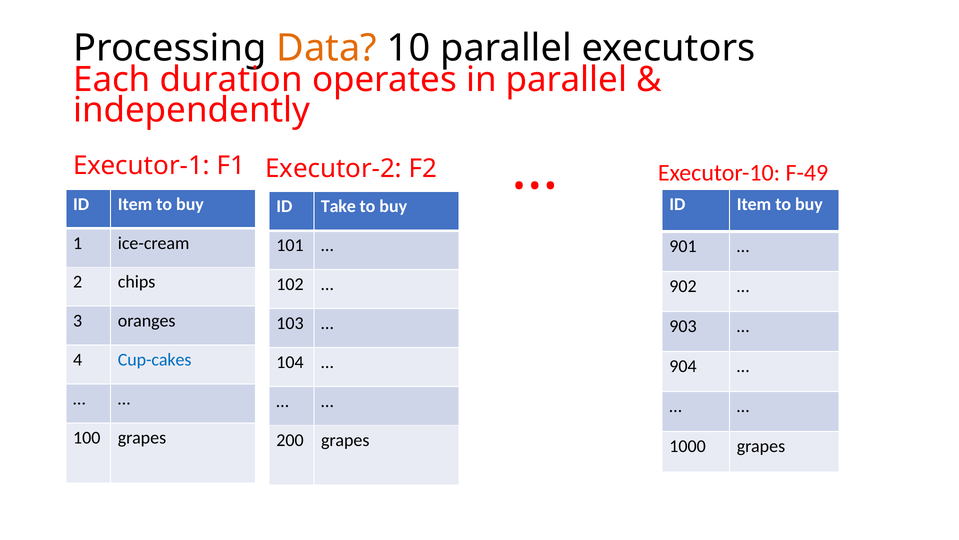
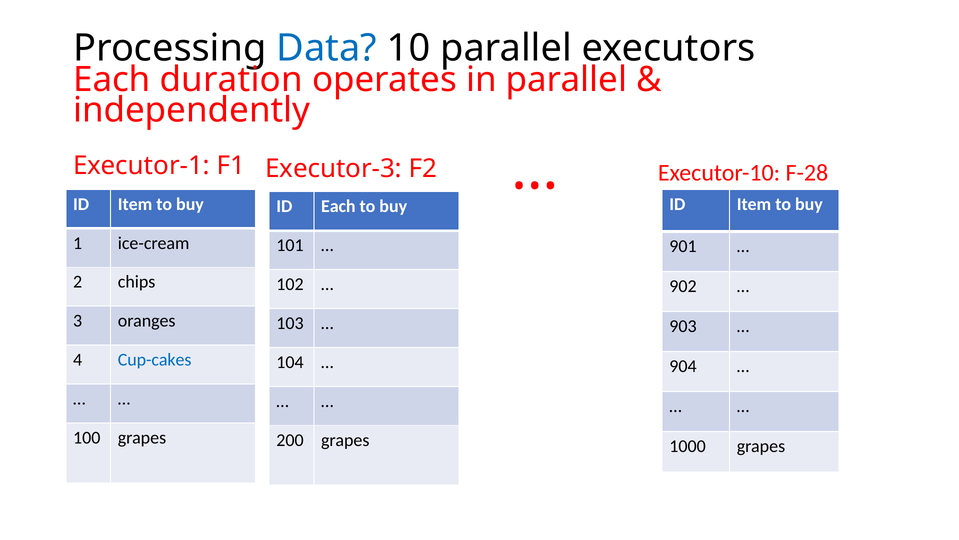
Data colour: orange -> blue (327, 48)
F-49: F-49 -> F-28 (807, 172)
Executor-2: Executor-2 -> Executor-3 (333, 169)
ID Take: Take -> Each (338, 206)
